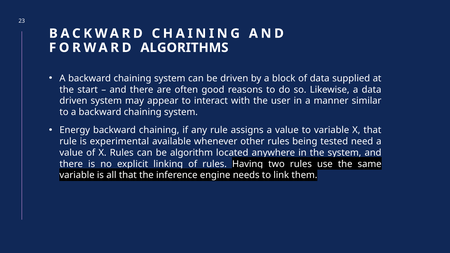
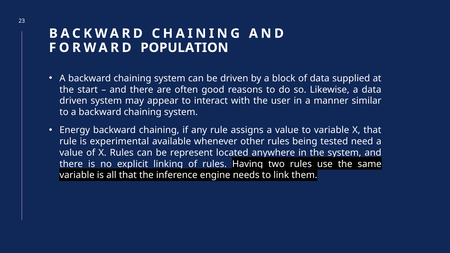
ALGORITHMS: ALGORITHMS -> POPULATION (184, 48)
algorithm: algorithm -> represent (191, 153)
